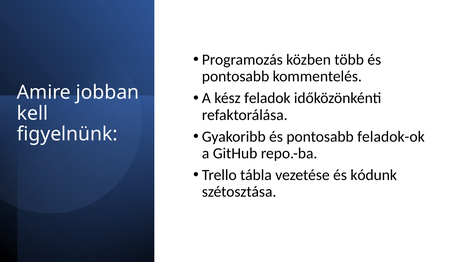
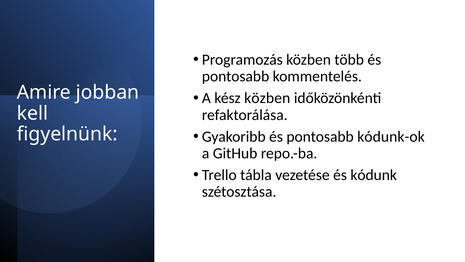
kész feladok: feladok -> közben (267, 98)
feladok-ok: feladok-ok -> kódunk-ok (391, 136)
